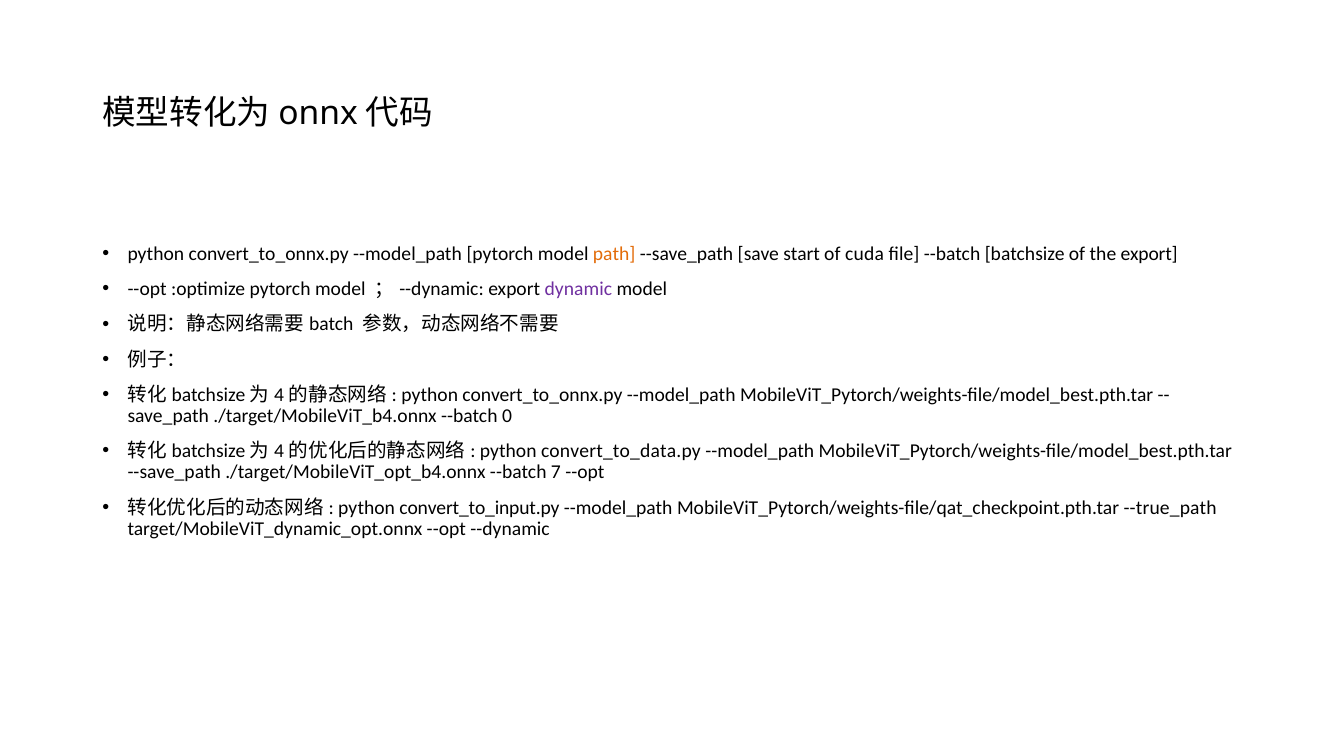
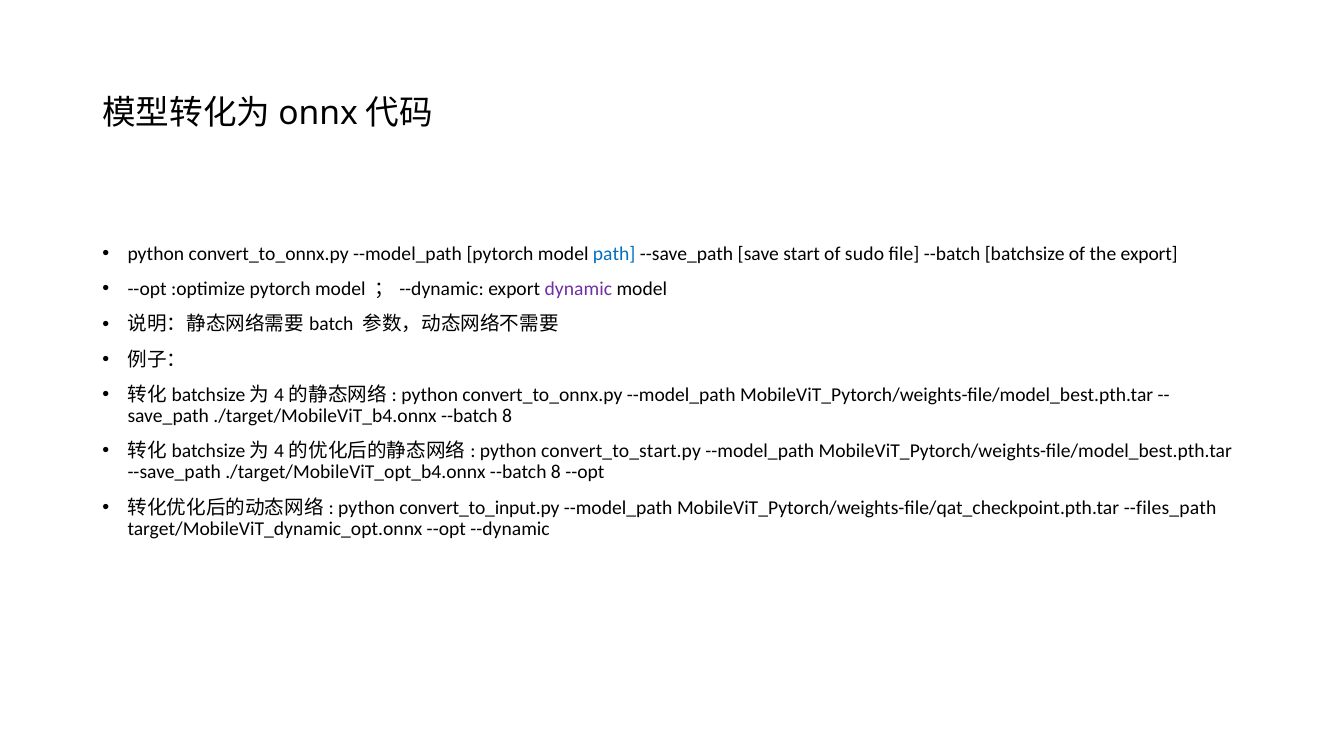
path colour: orange -> blue (614, 254)
cuda: cuda -> sudo (865, 254)
./target/MobileViT_b4.onnx --batch 0: 0 -> 8 (507, 416)
convert_to_data.py: convert_to_data.py -> convert_to_start.py (621, 451)
./target/MobileViT_opt_b4.onnx --batch 7: 7 -> 8 (556, 473)
--true_path: --true_path -> --files_path (1170, 508)
